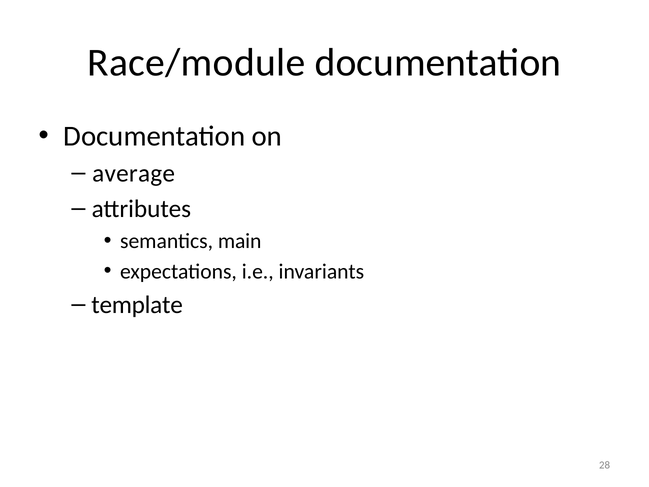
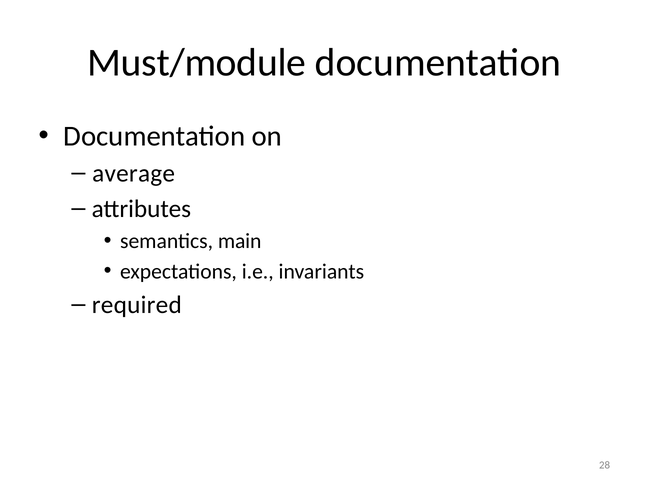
Race/module: Race/module -> Must/module (197, 63)
template: template -> required (137, 305)
